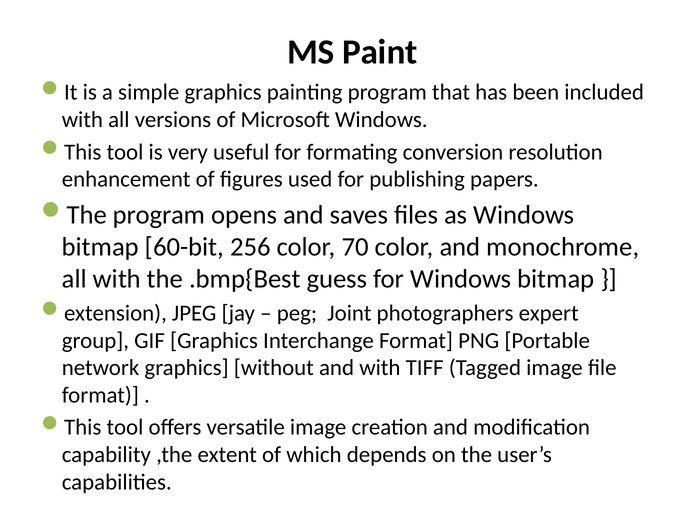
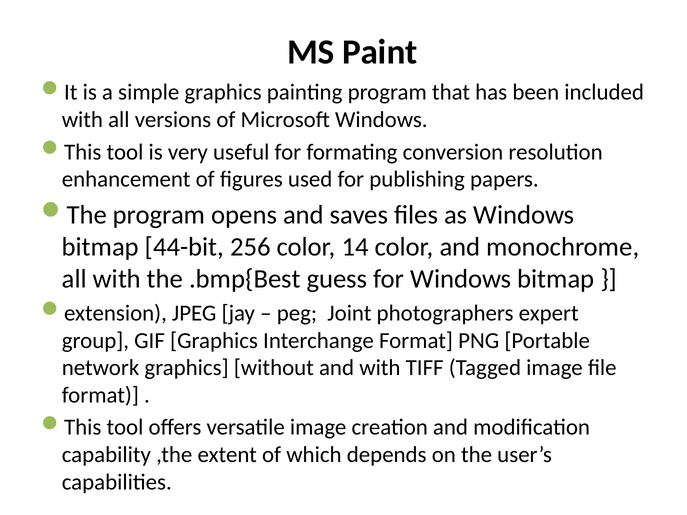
60-bit: 60-bit -> 44-bit (184, 247)
70: 70 -> 14 (355, 247)
